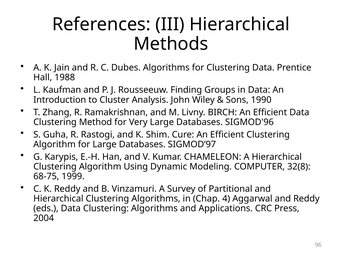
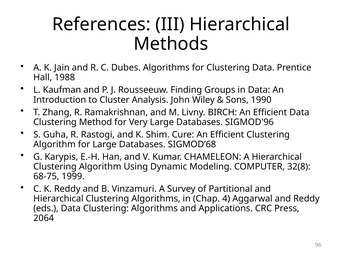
SIGMOD’97: SIGMOD’97 -> SIGMOD’68 (192, 144)
2004: 2004 -> 2064 (44, 218)
